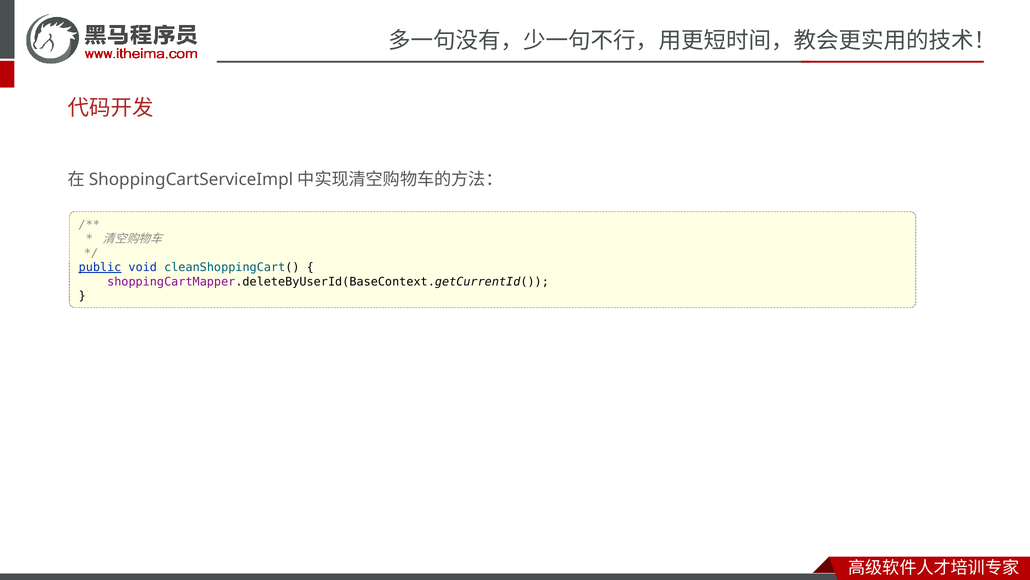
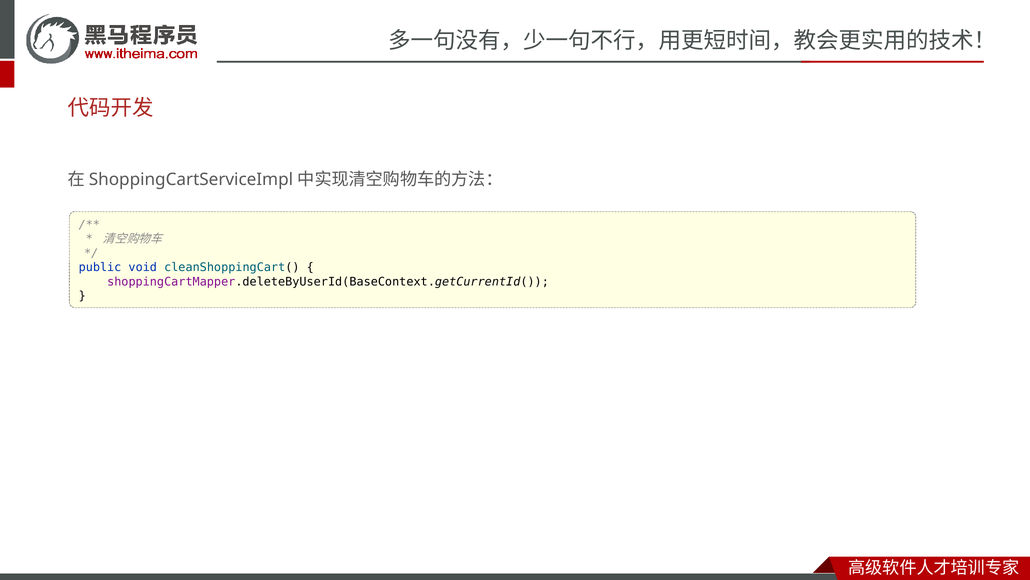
public underline: present -> none (100, 267)
